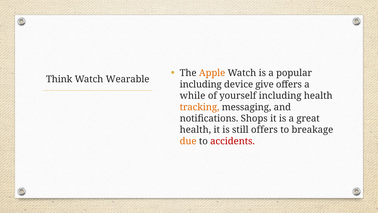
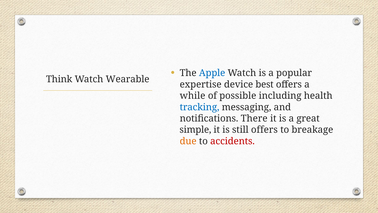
Apple colour: orange -> blue (212, 73)
including: including -> expertise (201, 84)
give: give -> best (265, 84)
yourself: yourself -> possible (238, 96)
tracking colour: orange -> blue (200, 107)
Shops: Shops -> There (254, 118)
health: health -> simple (195, 130)
